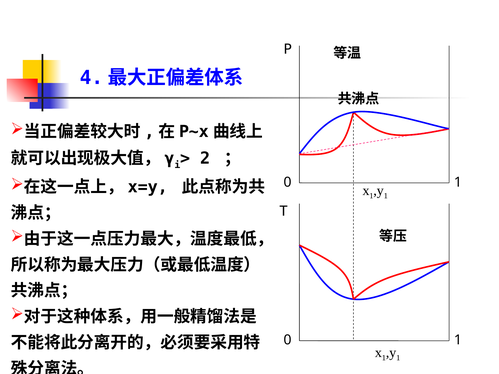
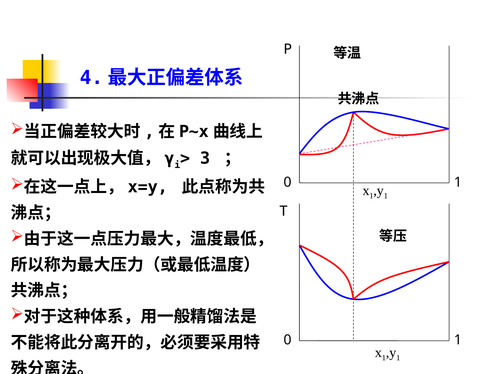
2: 2 -> 3 (205, 159)
